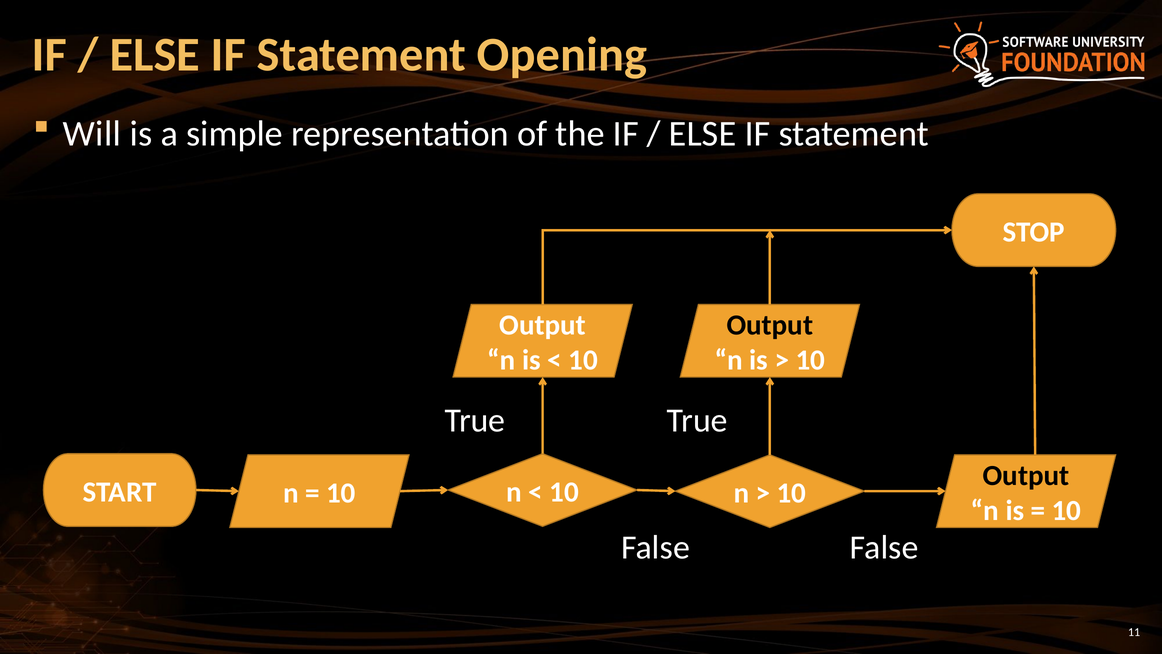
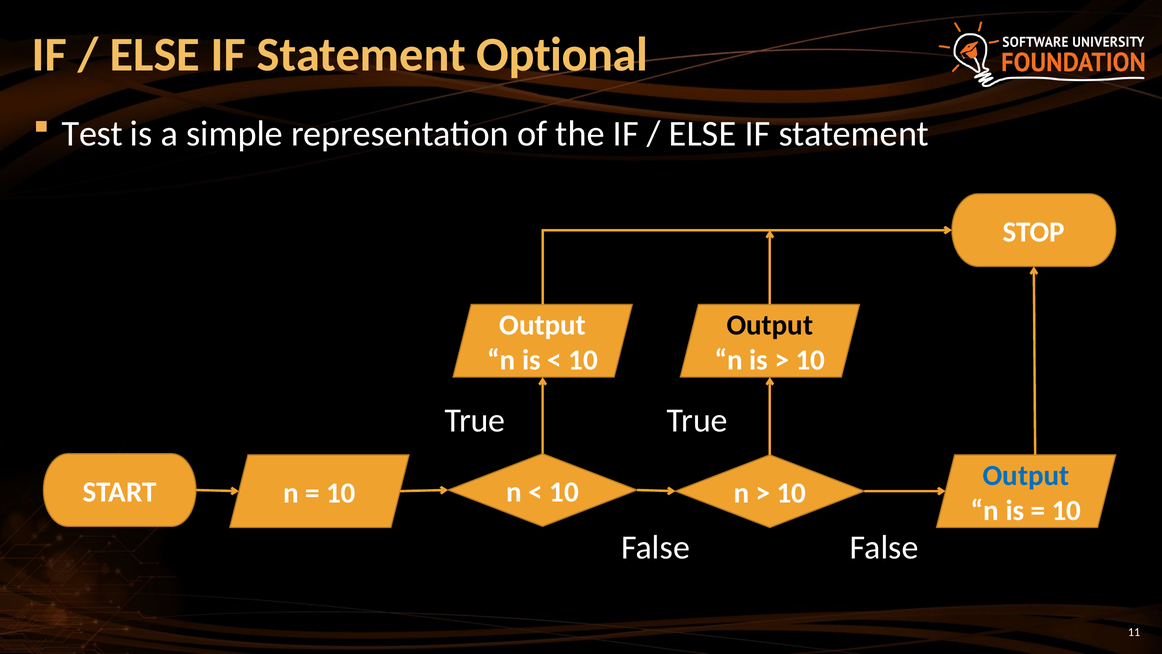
Opening: Opening -> Optional (562, 55)
Will: Will -> Test (92, 134)
Output colour: black -> blue (1026, 476)
